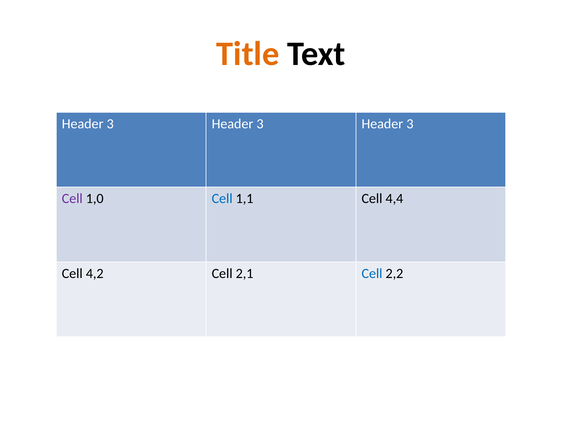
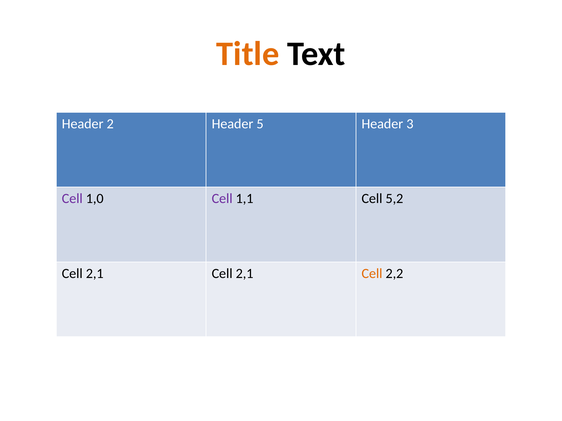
3: 3 -> 2 (110, 124)
3: 3 -> 5 (260, 124)
Cell colour: blue -> purple (222, 199)
4,4: 4,4 -> 5,2 (394, 199)
4,2: 4,2 -> 2,1 (95, 274)
Cell colour: blue -> orange (372, 274)
